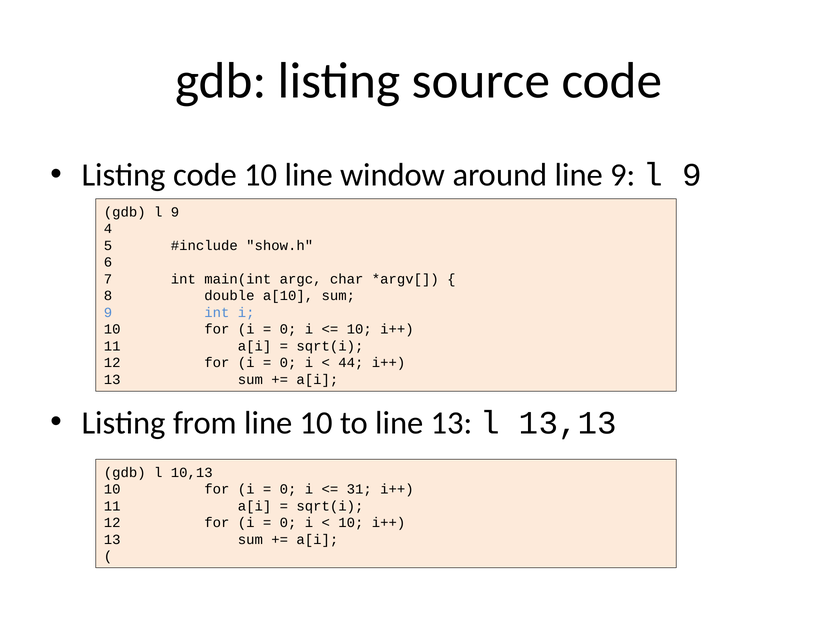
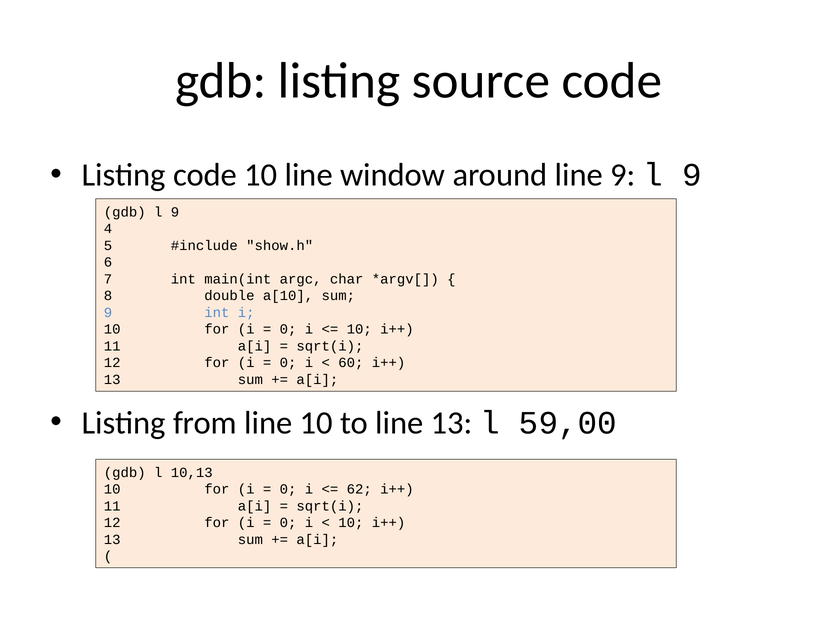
44: 44 -> 60 (351, 363)
13,13: 13,13 -> 59,00 (568, 423)
31: 31 -> 62 (359, 490)
